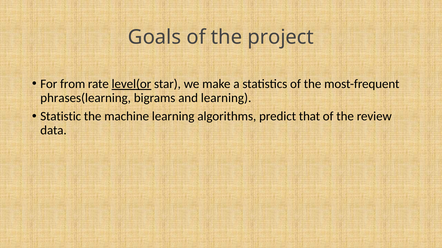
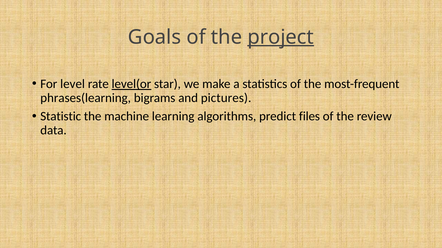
project underline: none -> present (281, 37)
from: from -> level (73, 84)
and learning: learning -> pictures (226, 98)
that: that -> files (309, 117)
